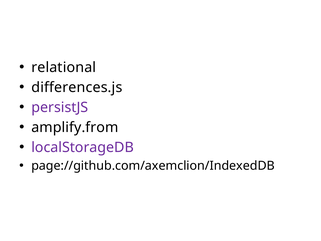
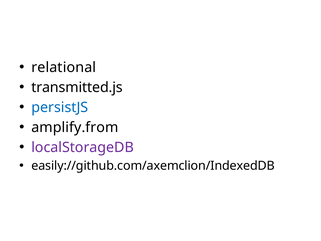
differences.js: differences.js -> transmitted.js (77, 87)
persistJS colour: purple -> blue (60, 107)
page://github.com/axemclion/IndexedDB: page://github.com/axemclion/IndexedDB -> easily://github.com/axemclion/IndexedDB (153, 166)
